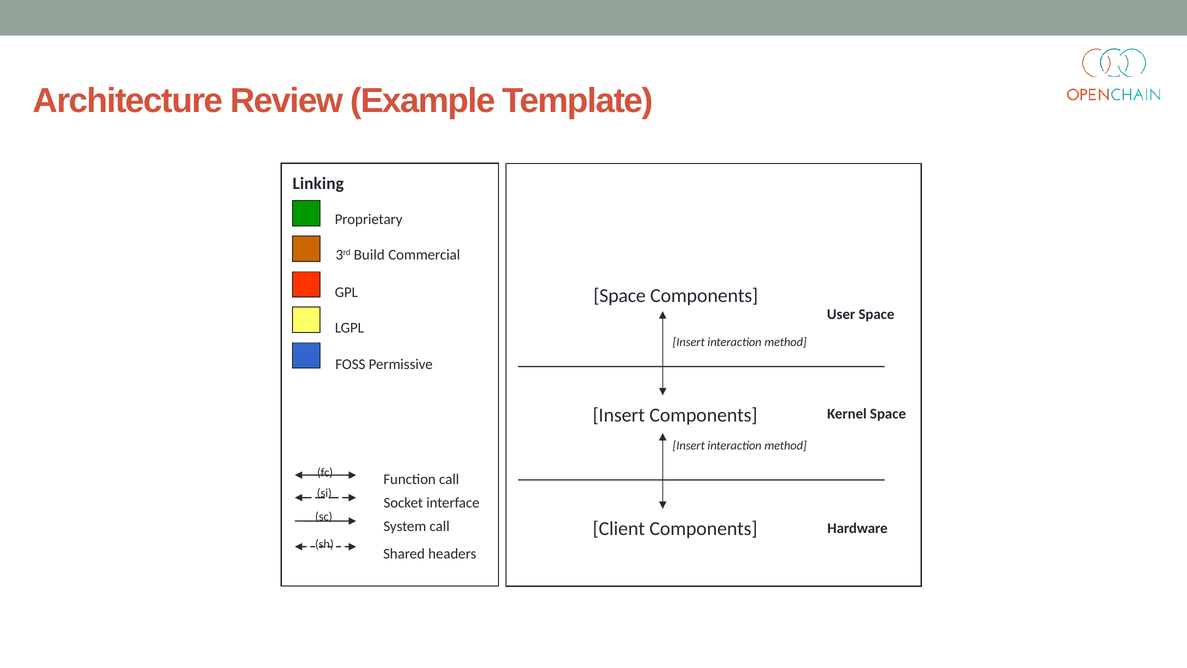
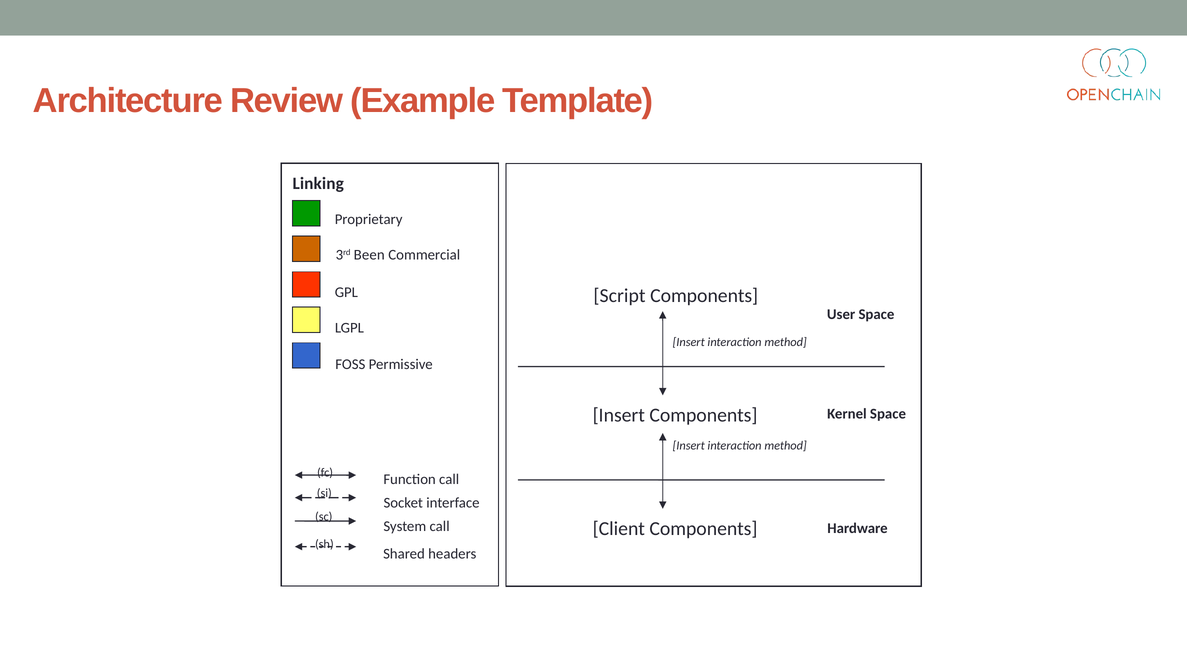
Build: Build -> Been (369, 255)
Space: Space -> Script (620, 295)
